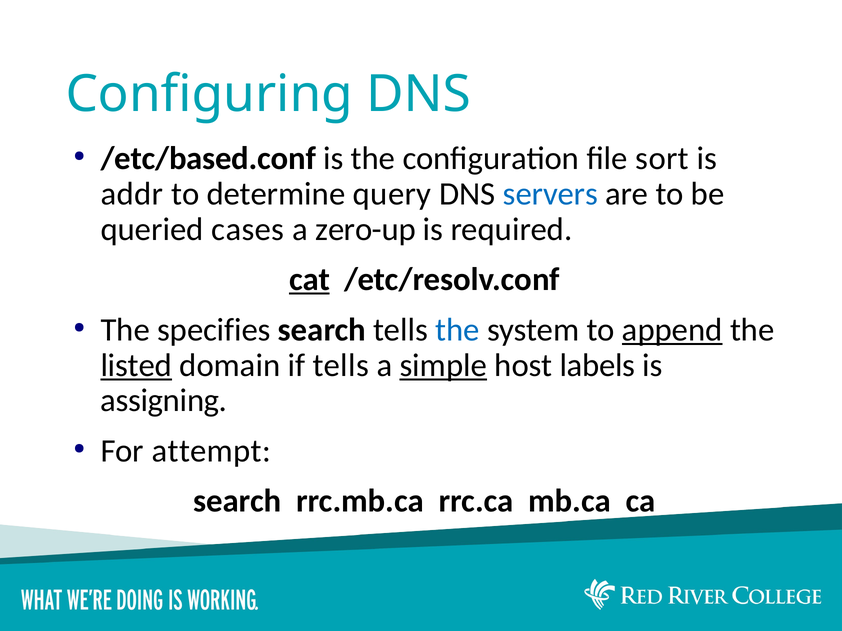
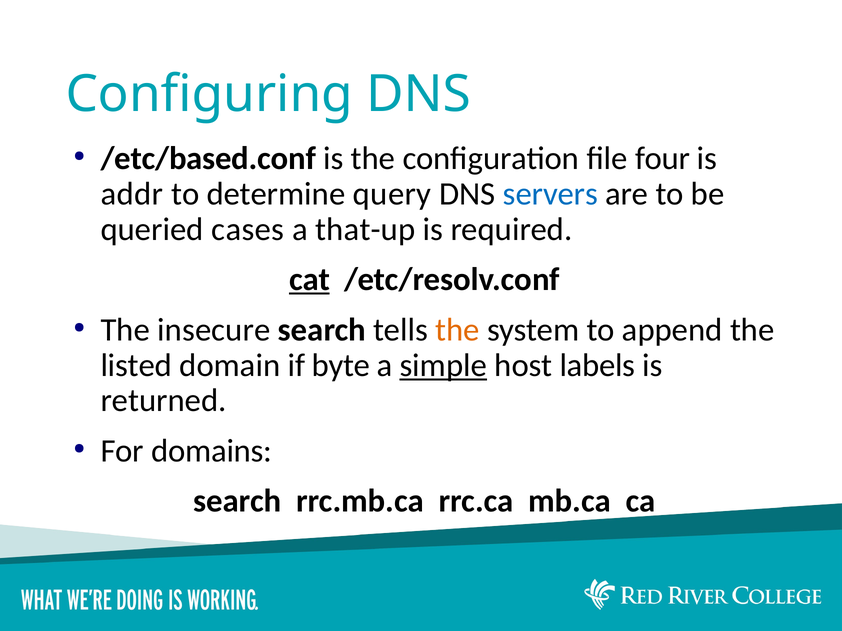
sort: sort -> four (662, 159)
zero-up: zero-up -> that-up (365, 229)
specifies: specifies -> insecure (214, 330)
the colour: blue -> orange (457, 330)
append underline: present -> none (672, 330)
listed underline: present -> none (136, 365)
if tells: tells -> byte (341, 365)
assigning: assigning -> returned (164, 401)
attempt: attempt -> domains (212, 451)
